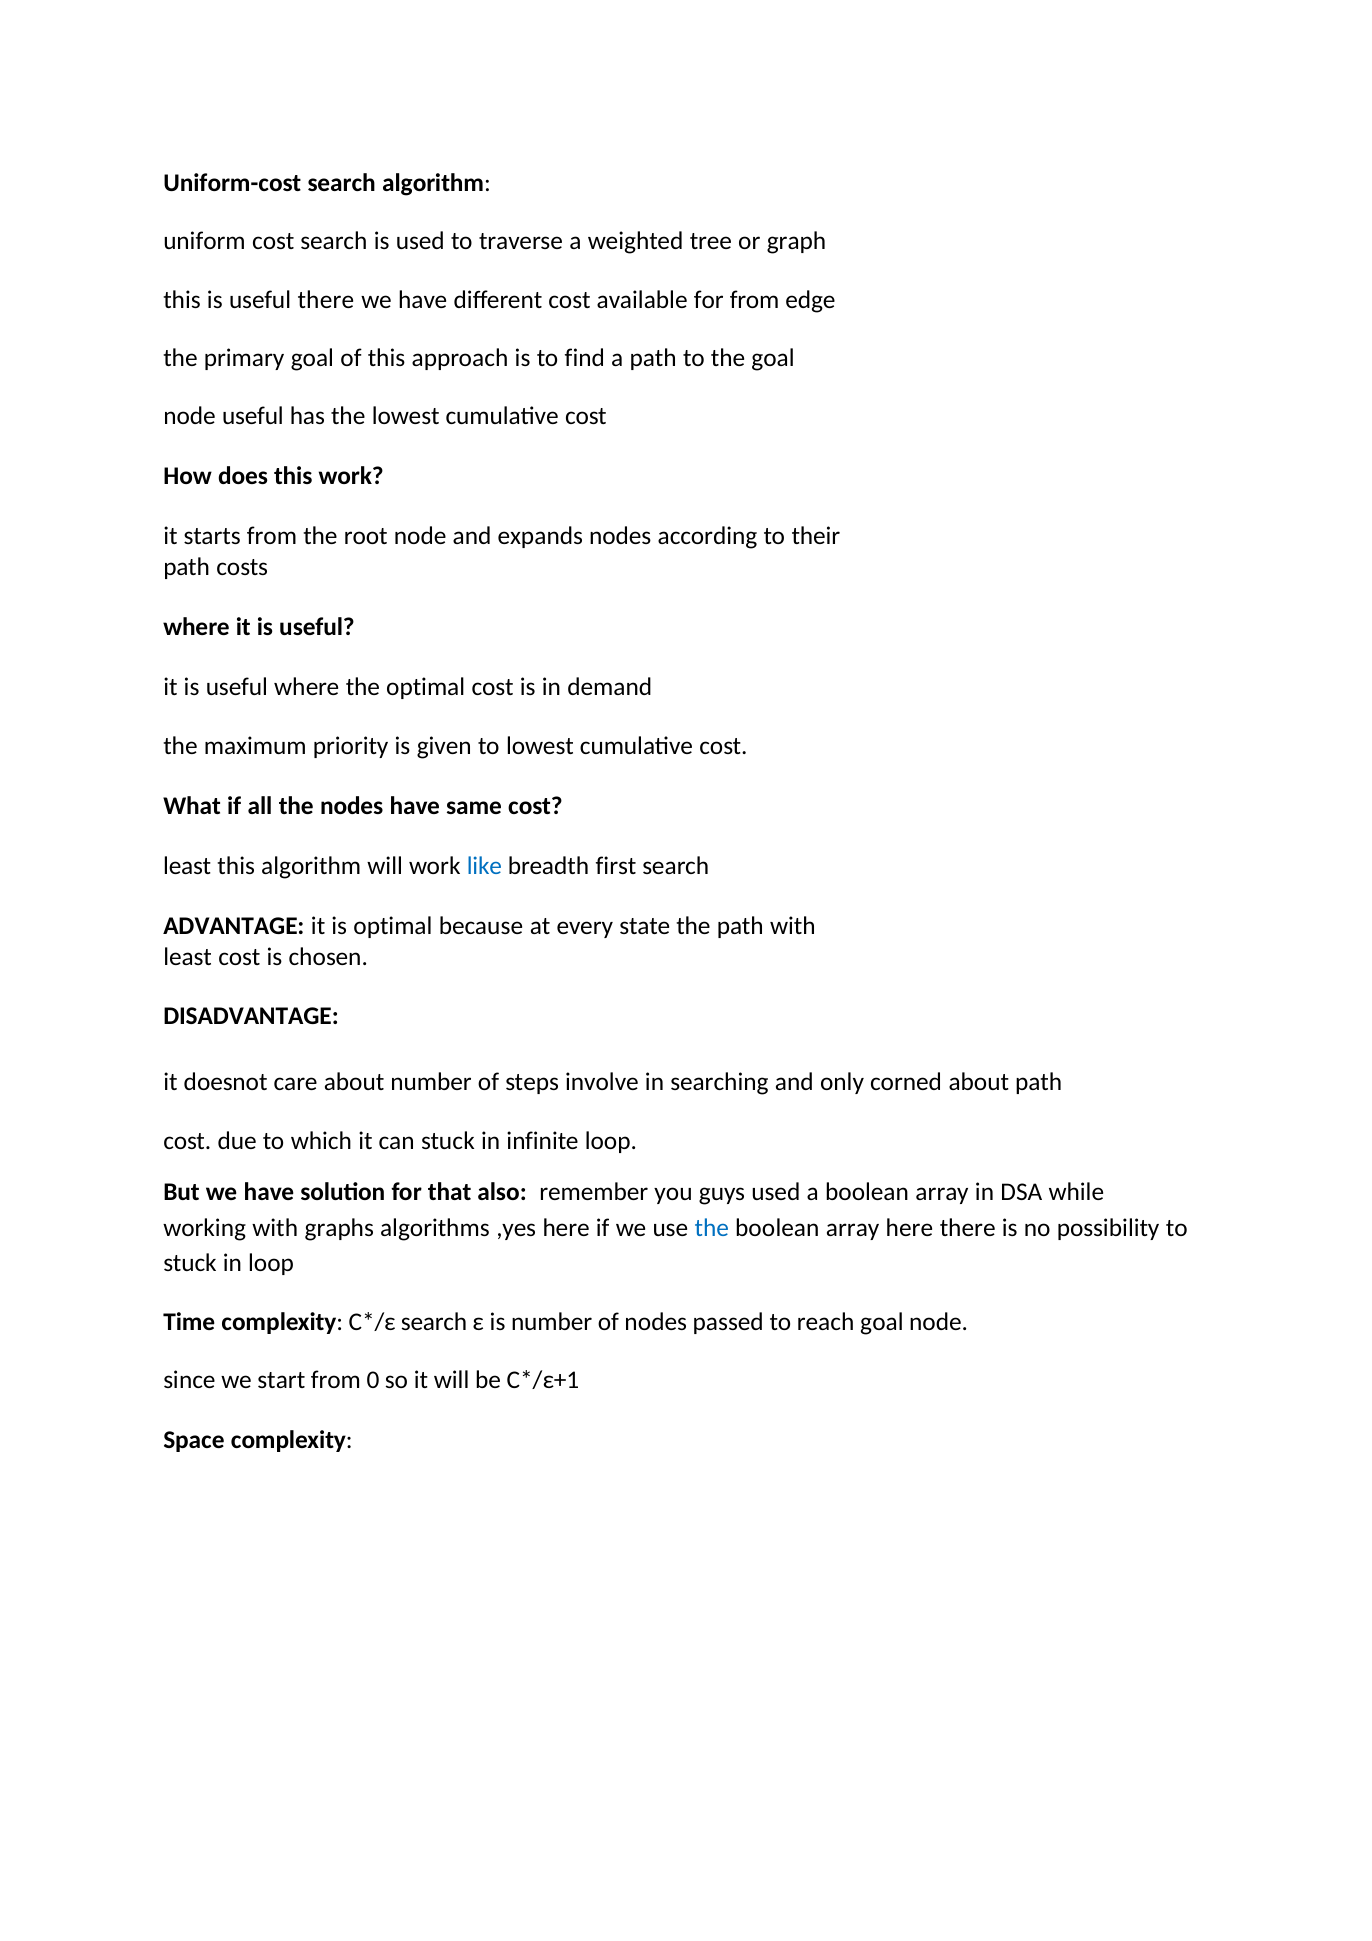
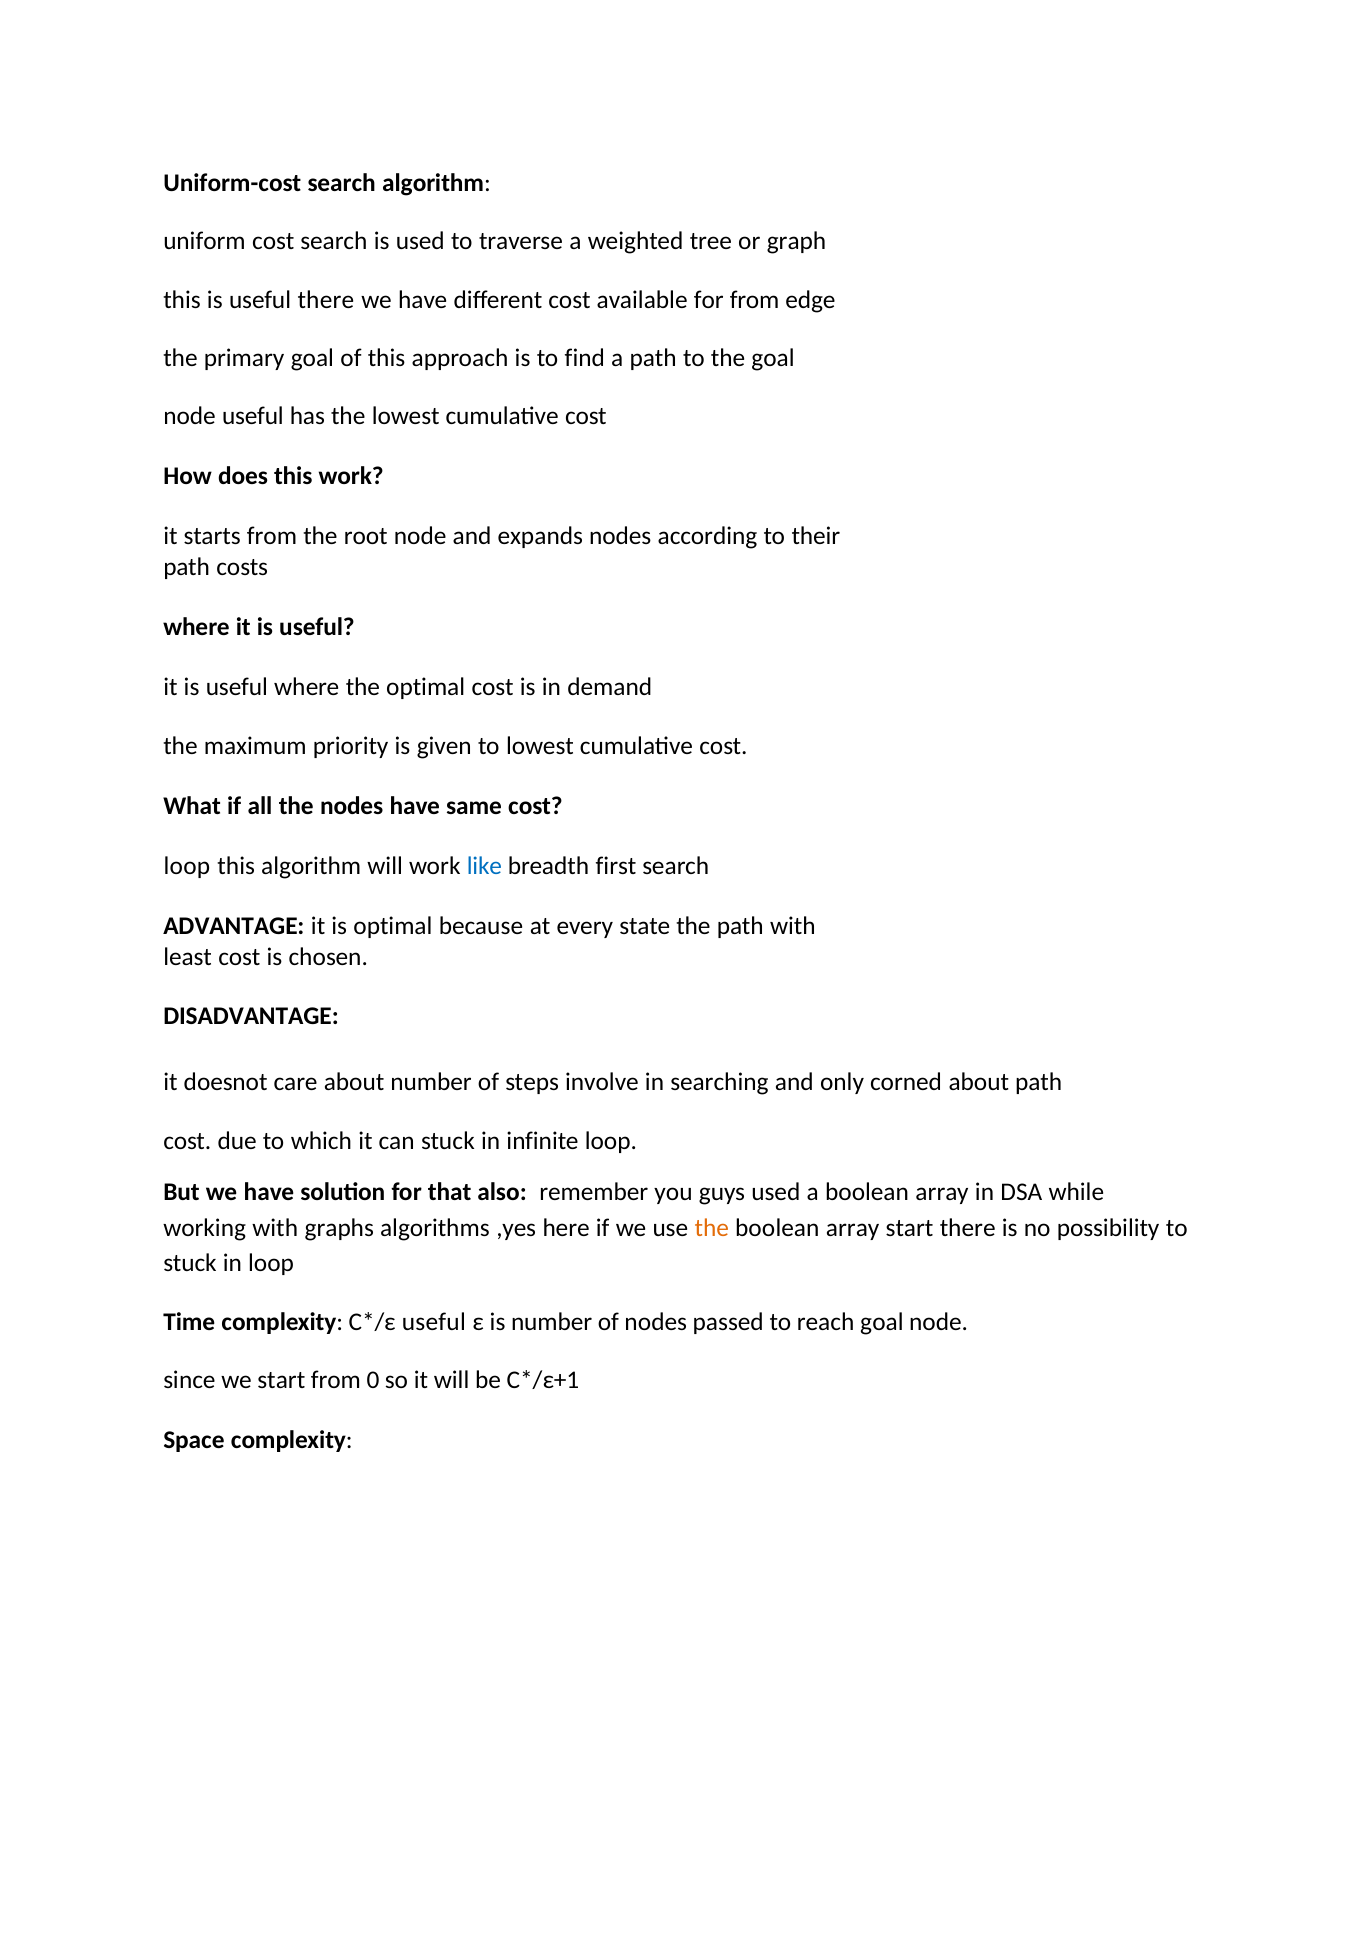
least: least -> loop (187, 867)
the colour: blue -> orange (712, 1228)
array here: here -> start (910, 1228)
search: search -> useful (434, 1322)
